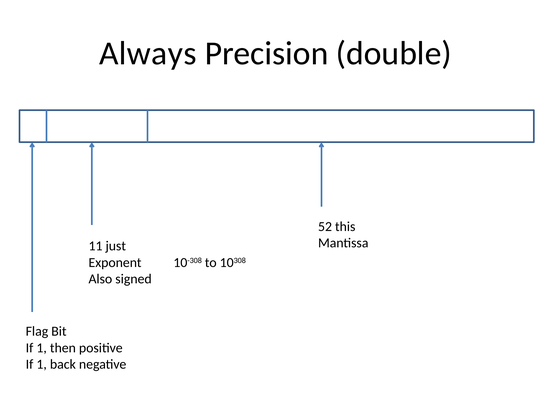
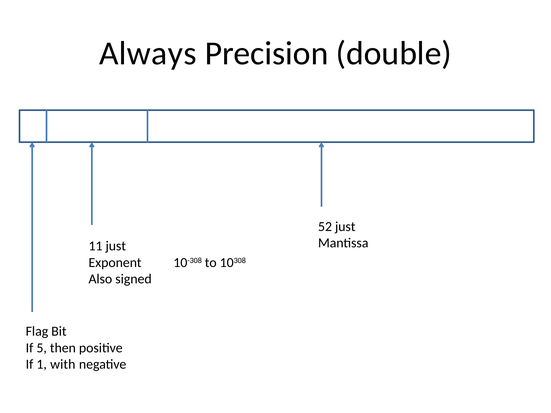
52 this: this -> just (345, 227)
1: 1 -> 5 (42, 348)
back: back -> with (63, 365)
